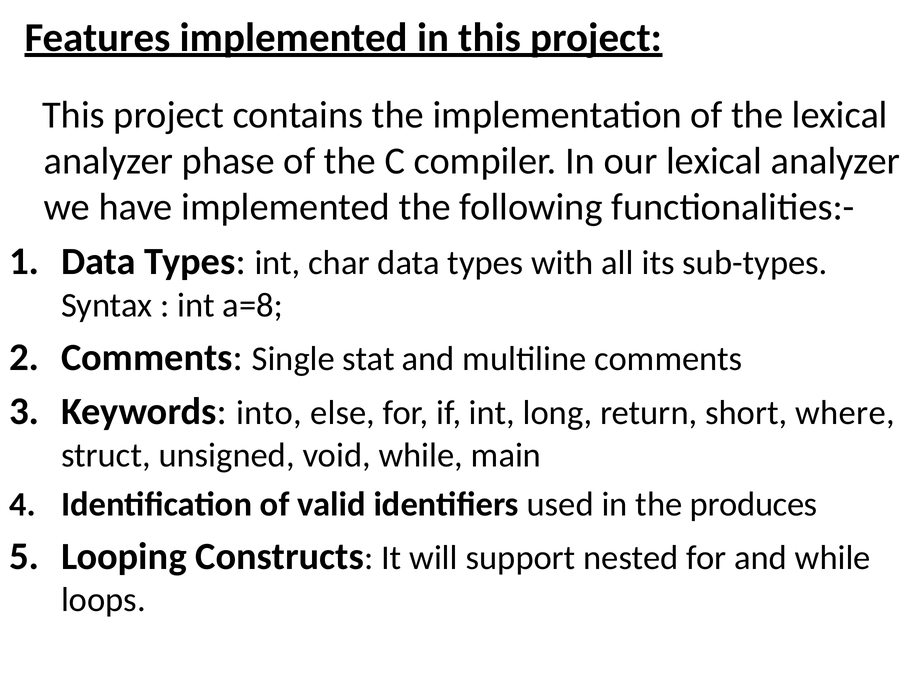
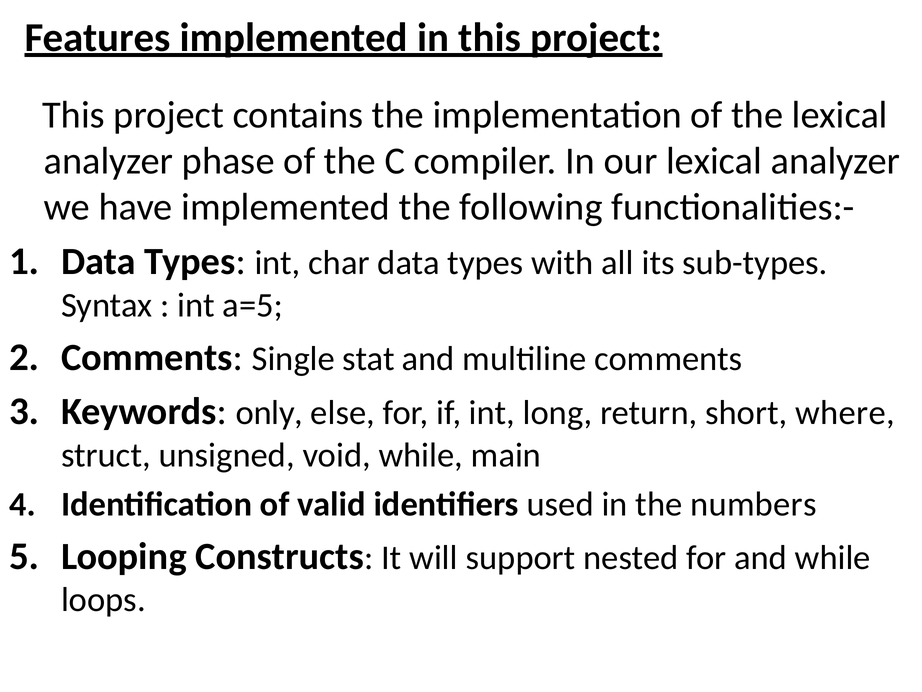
a=8: a=8 -> a=5 (253, 305)
into: into -> only (269, 413)
produces: produces -> numbers (753, 504)
